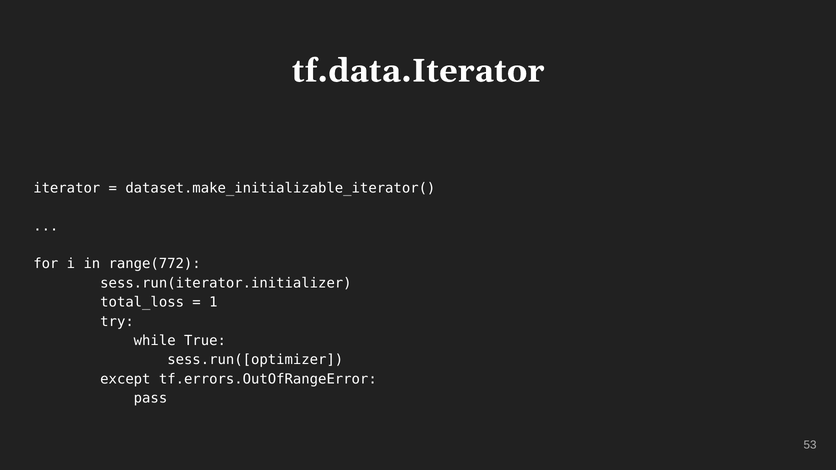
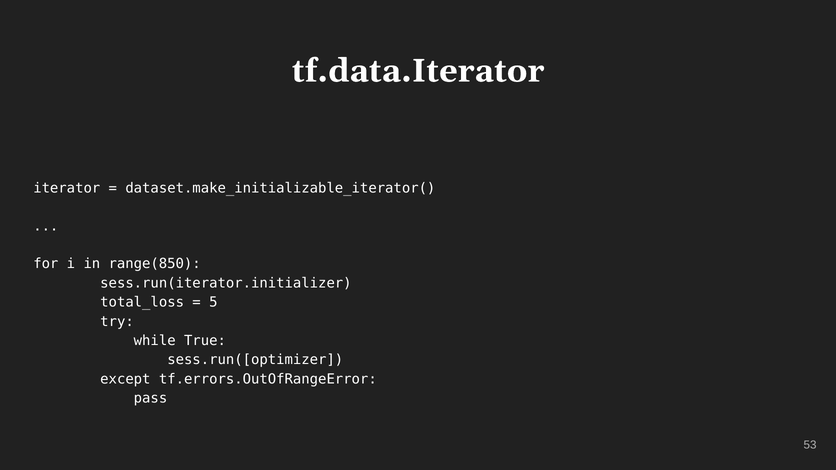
range(772: range(772 -> range(850 (155, 264)
1: 1 -> 5 (213, 302)
